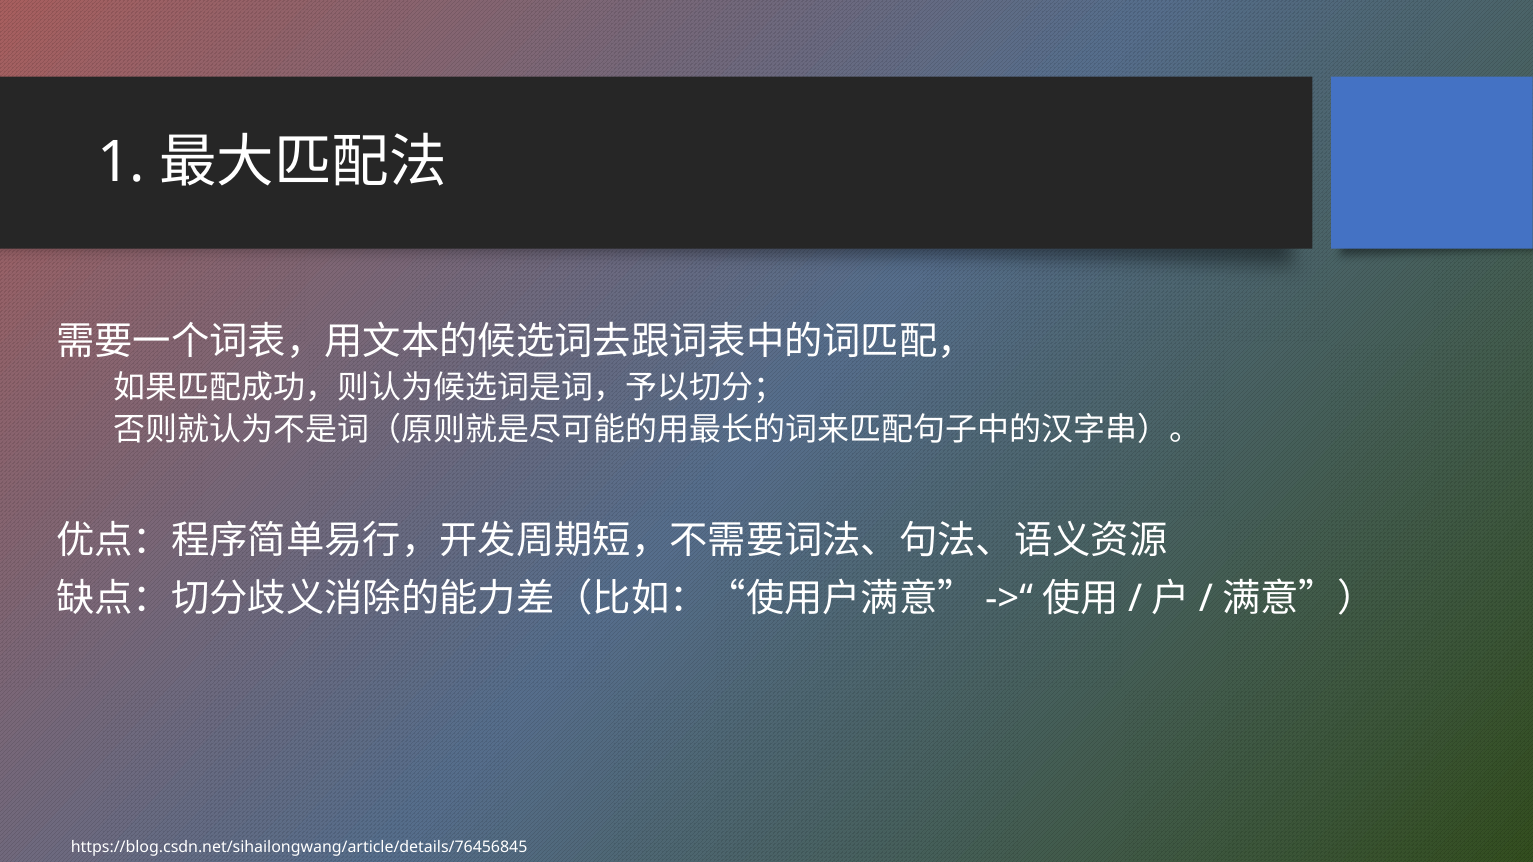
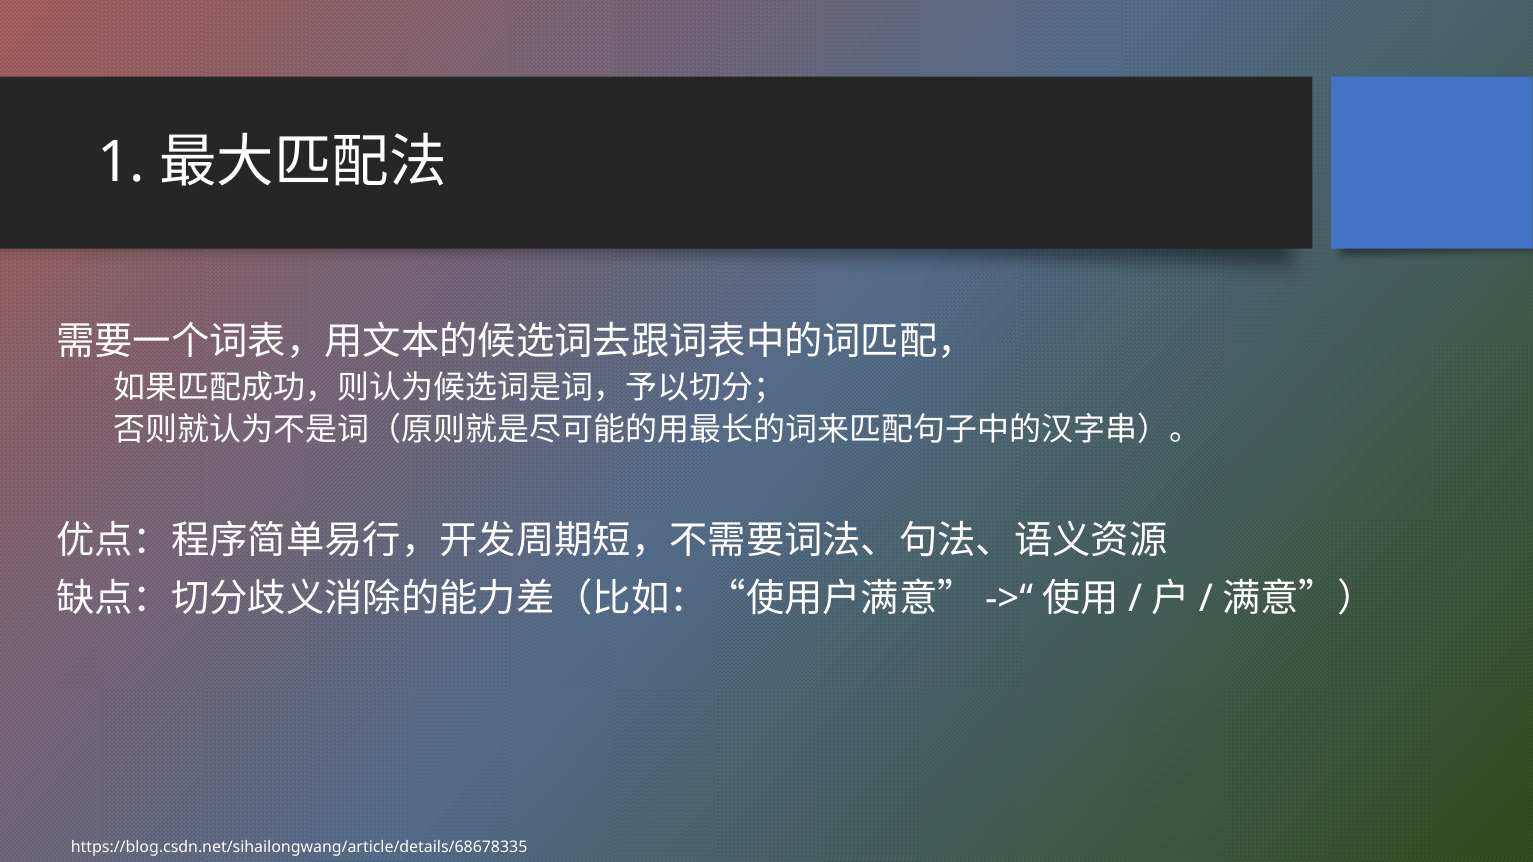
https://blog.csdn.net/sihailongwang/article/details/76456845: https://blog.csdn.net/sihailongwang/article/details/76456845 -> https://blog.csdn.net/sihailongwang/article/details/68678335 (299, 848)
